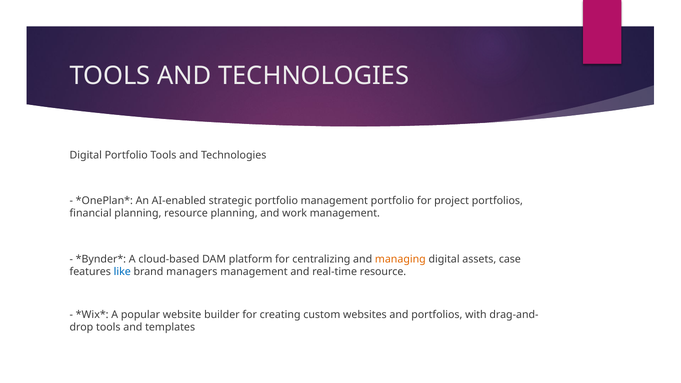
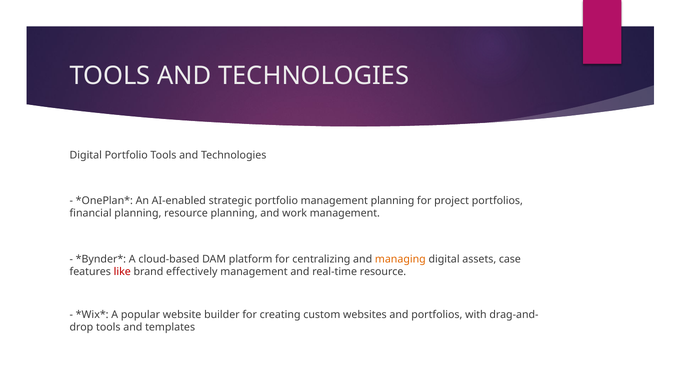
management portfolio: portfolio -> planning (393, 201)
like colour: blue -> red (122, 272)
managers: managers -> effectively (192, 272)
